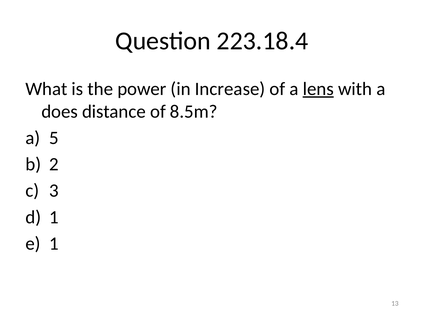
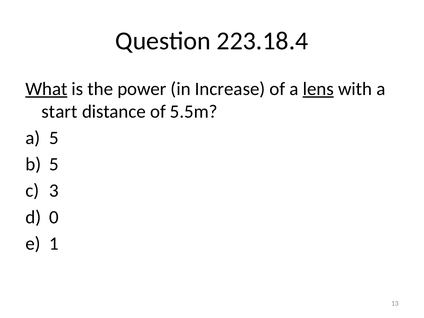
What underline: none -> present (46, 89)
does: does -> start (59, 112)
8.5m: 8.5m -> 5.5m (194, 112)
2: 2 -> 5 (54, 164)
1: 1 -> 0 (54, 217)
